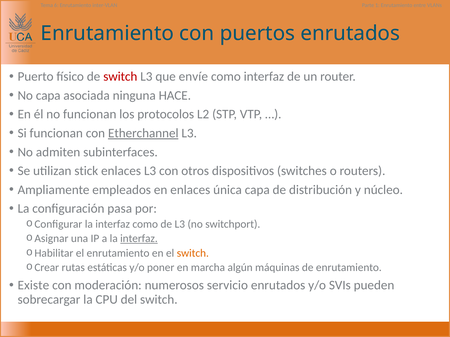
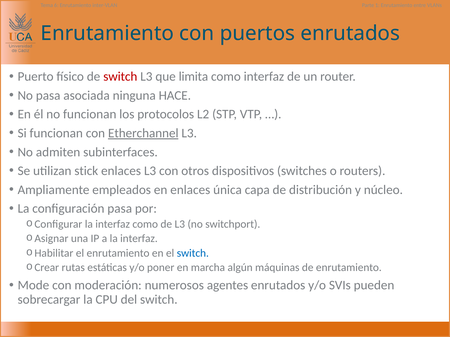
envíe: envíe -> limita (193, 77)
No capa: capa -> pasa (48, 96)
interfaz underline: present -> none (139, 239)
switch colour: orange -> blue (193, 253)
Existe: Existe -> Mode (33, 286)
servicio: servicio -> agentes (227, 286)
